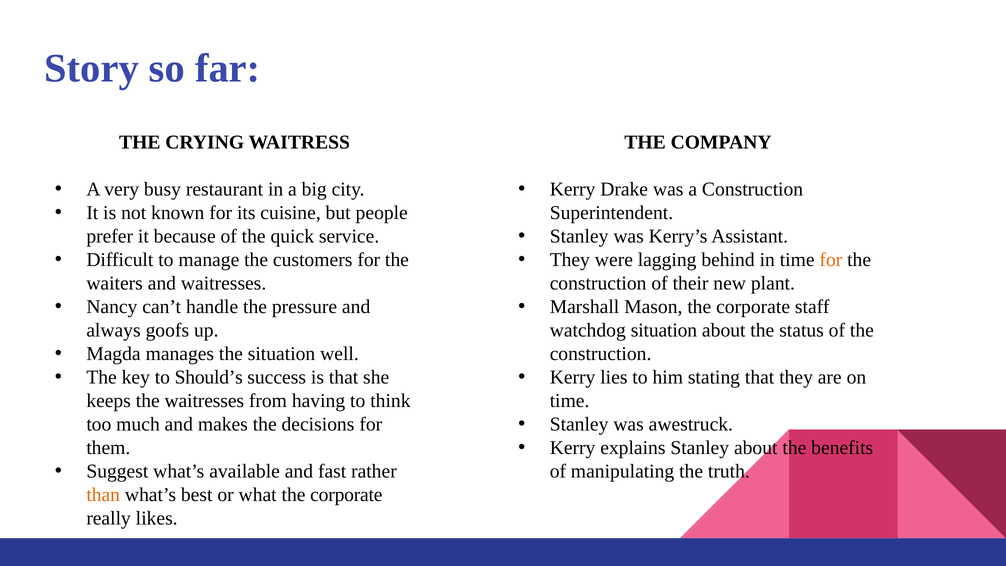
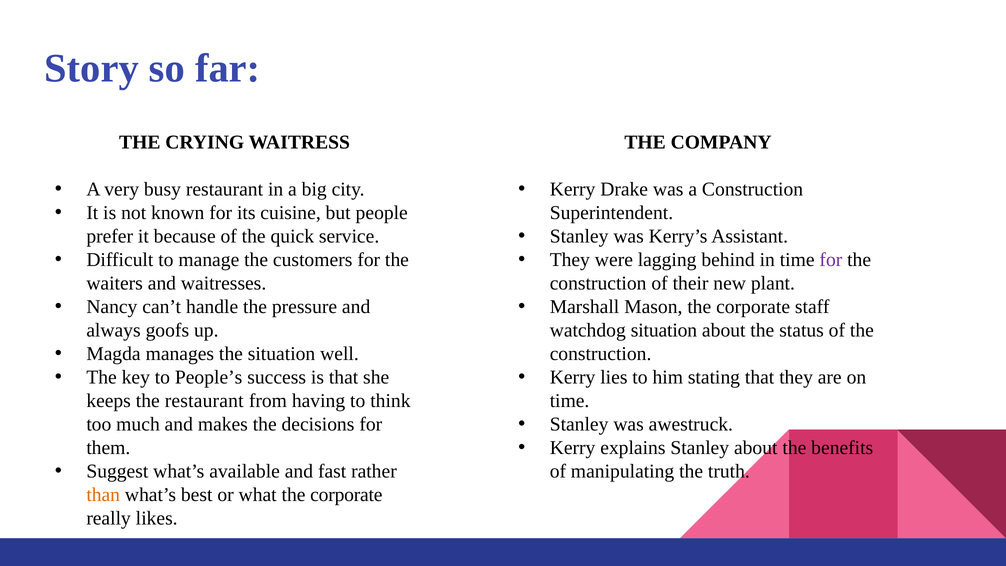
for colour: orange -> purple (831, 260)
Should’s: Should’s -> People’s (209, 377)
the waitresses: waitresses -> restaurant (204, 401)
